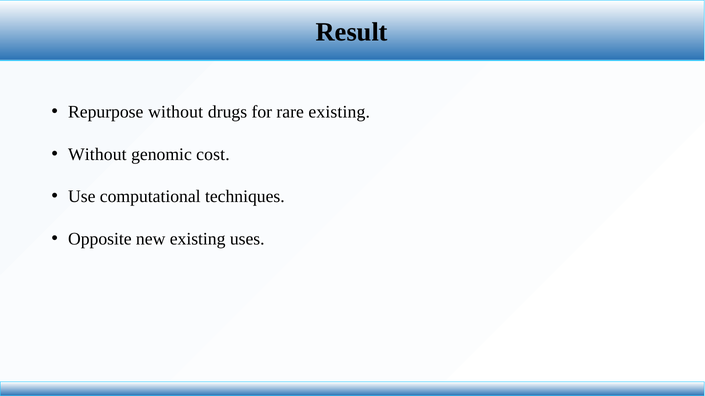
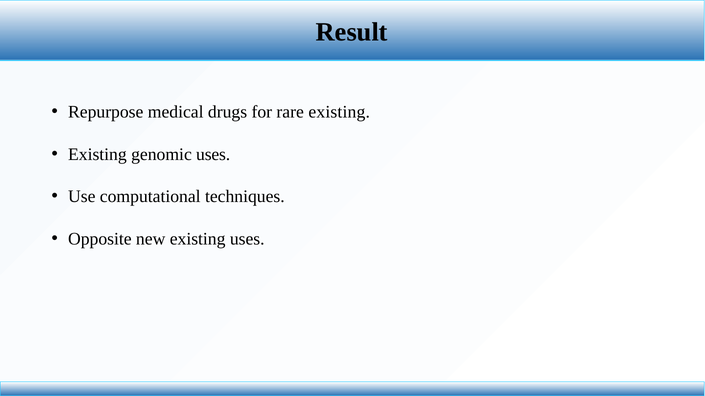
Repurpose without: without -> medical (176, 112)
Without: Without -> Existing (97, 155)
genomic cost: cost -> uses (213, 155)
